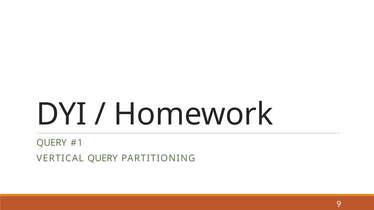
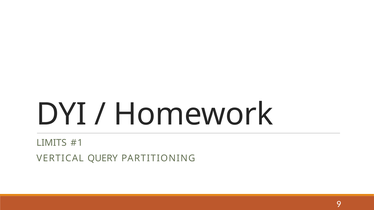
QUERY: QUERY -> LIMITS (52, 143)
